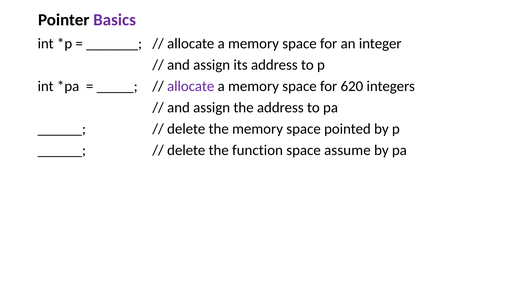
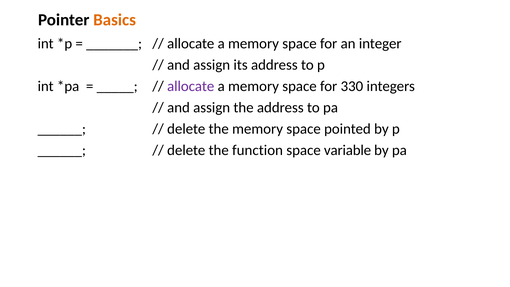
Basics colour: purple -> orange (115, 20)
620: 620 -> 330 (352, 86)
assume: assume -> variable (348, 150)
